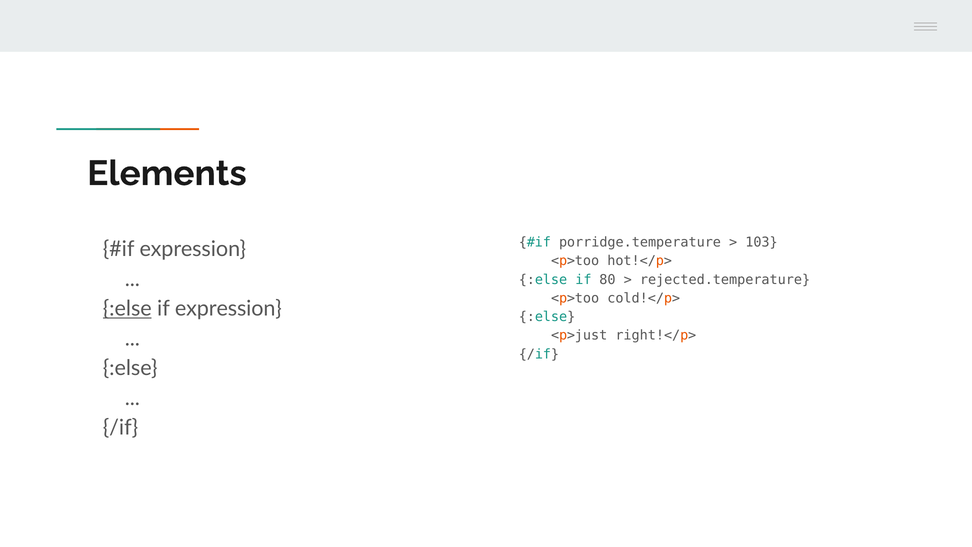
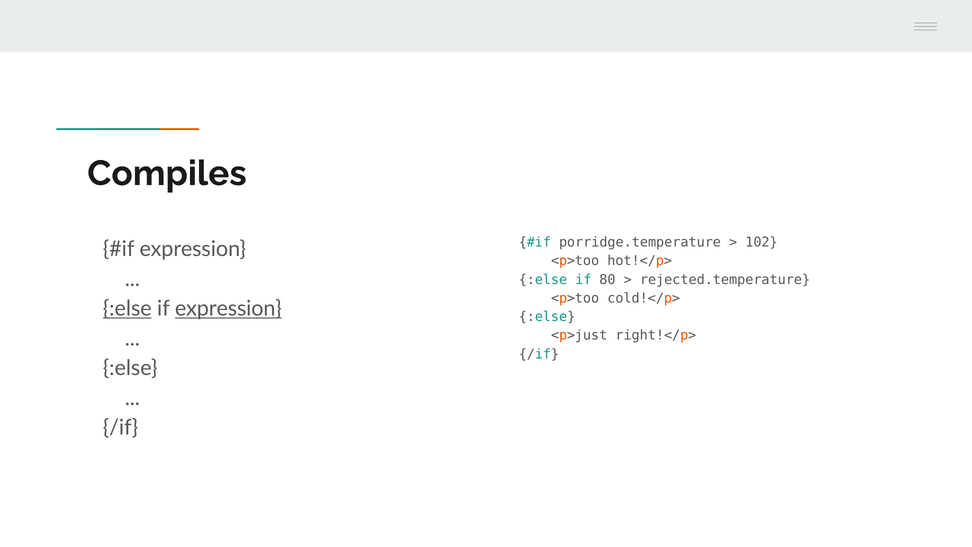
Elements: Elements -> Compiles (167, 173)
103: 103 -> 102 (761, 242)
expression underline: none -> present (228, 309)
